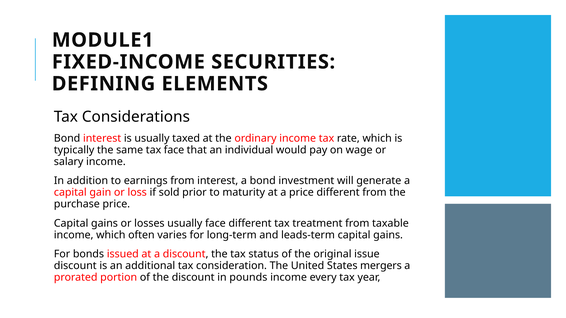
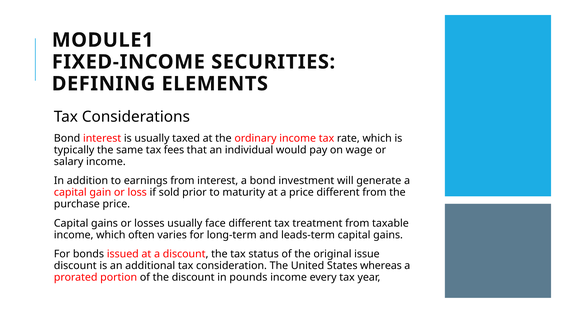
tax face: face -> fees (174, 150)
mergers: mergers -> whereas (381, 266)
